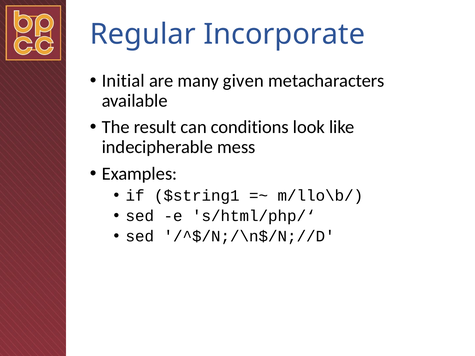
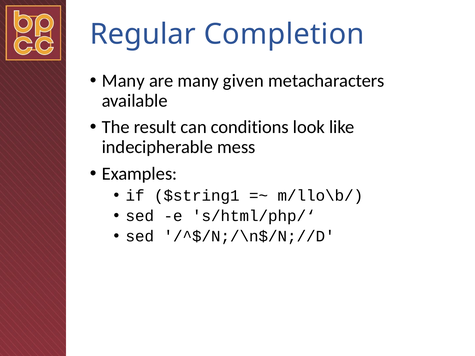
Incorporate: Incorporate -> Completion (284, 34)
Initial: Initial -> Many (123, 81)
